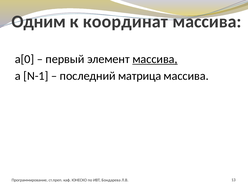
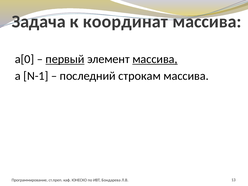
Одним: Одним -> Задача (39, 21)
первый underline: none -> present (65, 59)
матрица: матрица -> строкам (140, 76)
